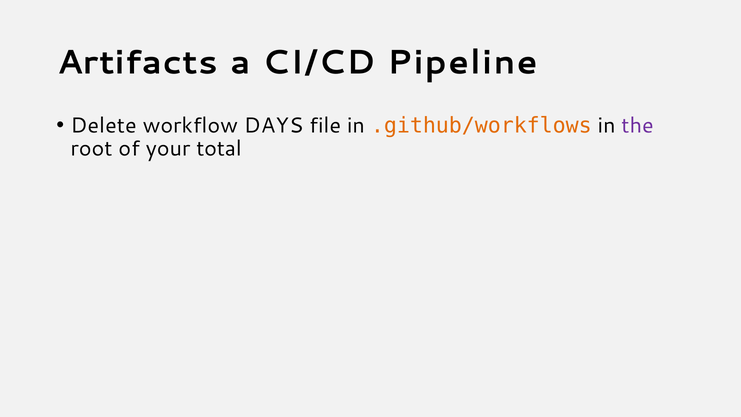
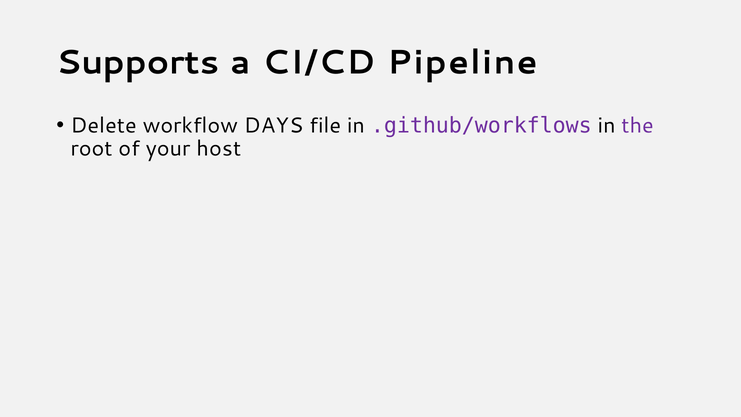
Artifacts: Artifacts -> Supports (138, 62)
.github/workflows colour: orange -> purple (481, 125)
total: total -> host (219, 149)
